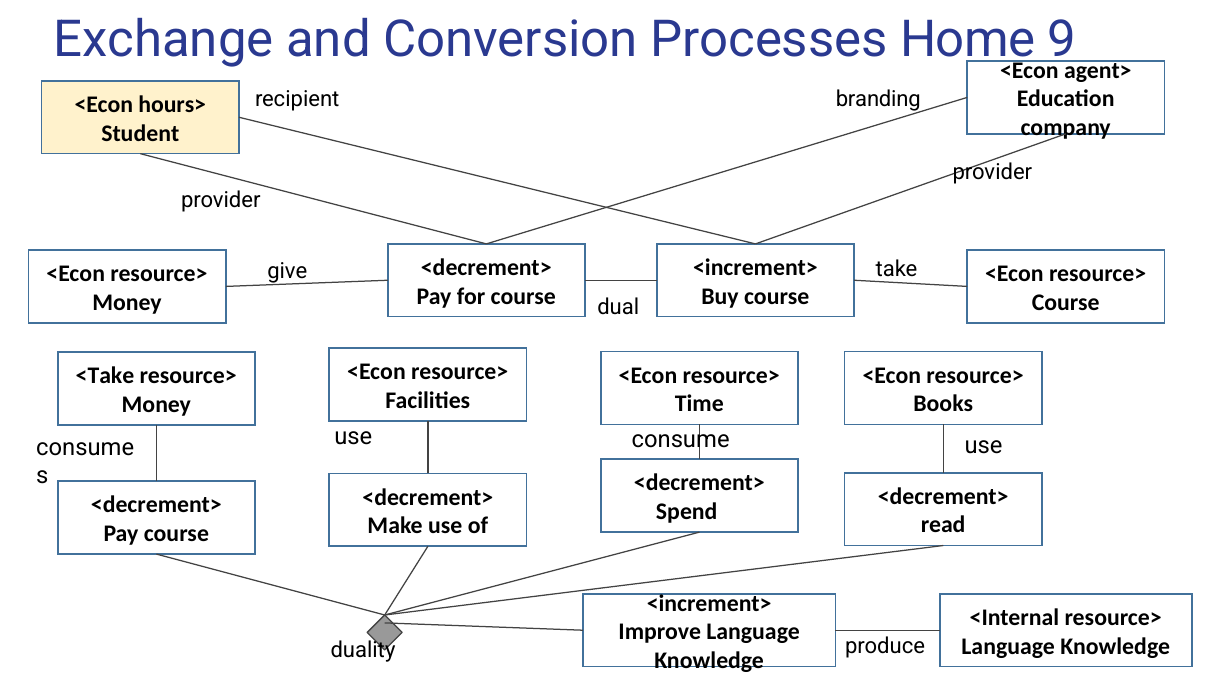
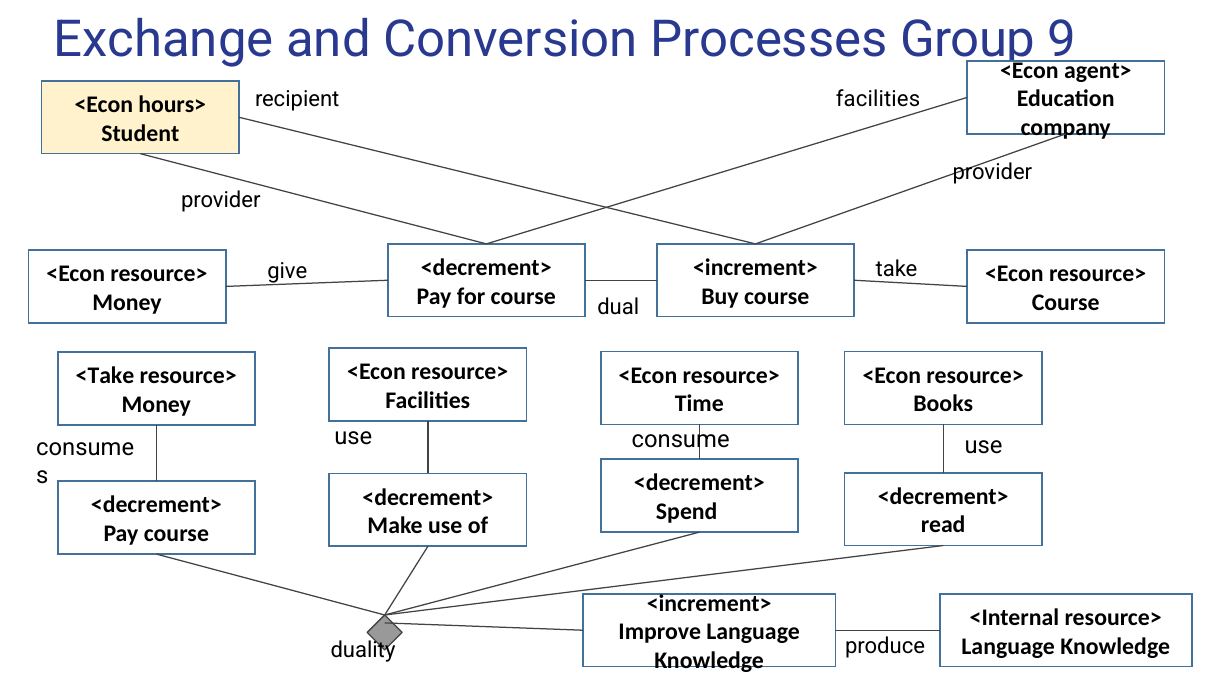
Home: Home -> Group (968, 40)
branding: branding -> facilities (878, 100)
